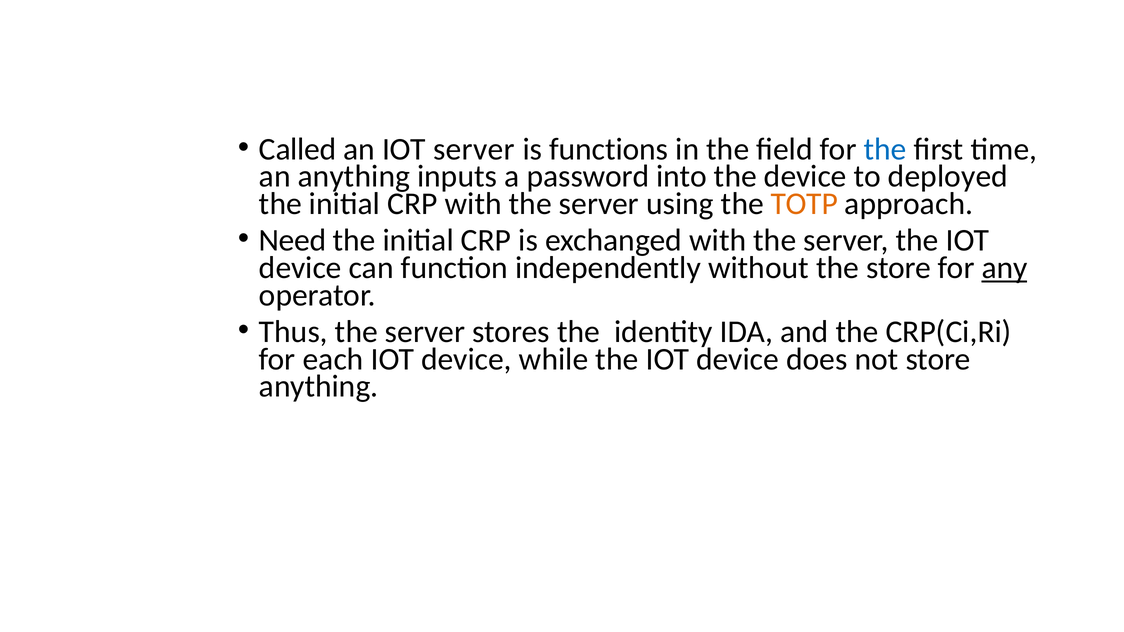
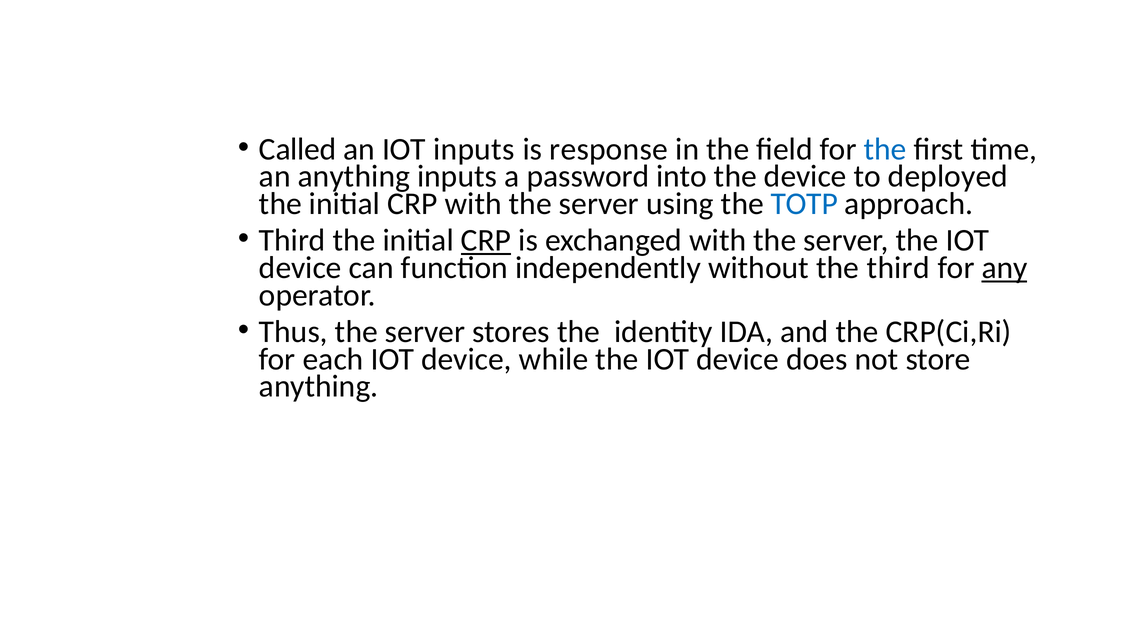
IOT server: server -> inputs (474, 149)
functions: functions -> response (609, 149)
TOTP colour: orange -> blue (804, 204)
Need: Need -> Third (292, 241)
CRP underline: none -> present (486, 241)
the store: store -> third (898, 268)
